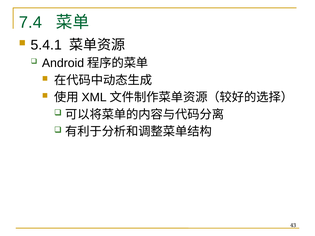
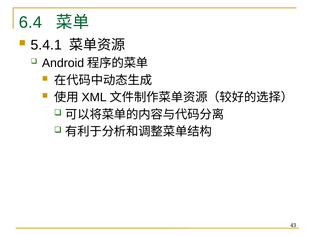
7.4: 7.4 -> 6.4 (30, 22)
